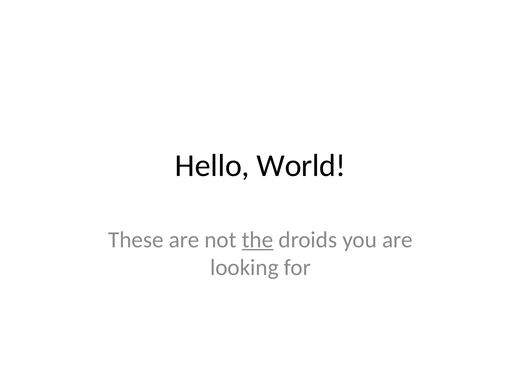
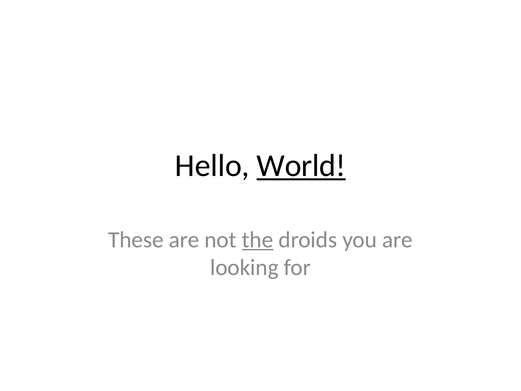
World underline: none -> present (301, 165)
